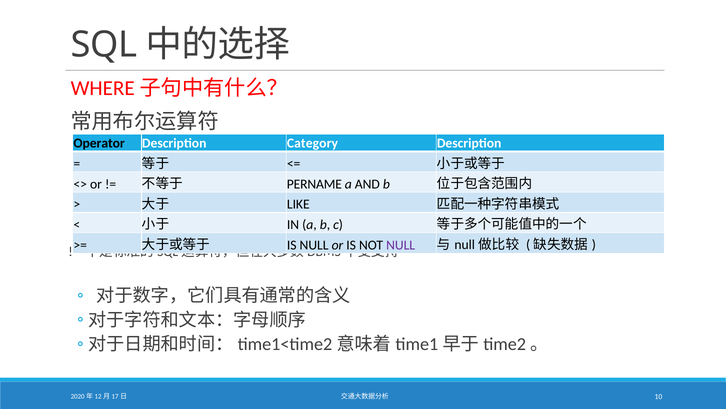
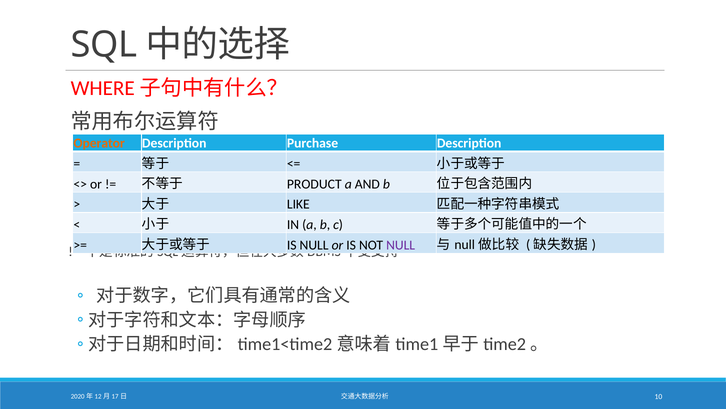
Operator colour: black -> orange (99, 143)
Category: Category -> Purchase (313, 143)
PERNAME: PERNAME -> PRODUCT (314, 184)
